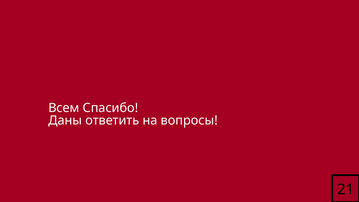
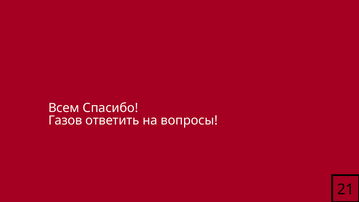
Даны: Даны -> Газов (65, 120)
